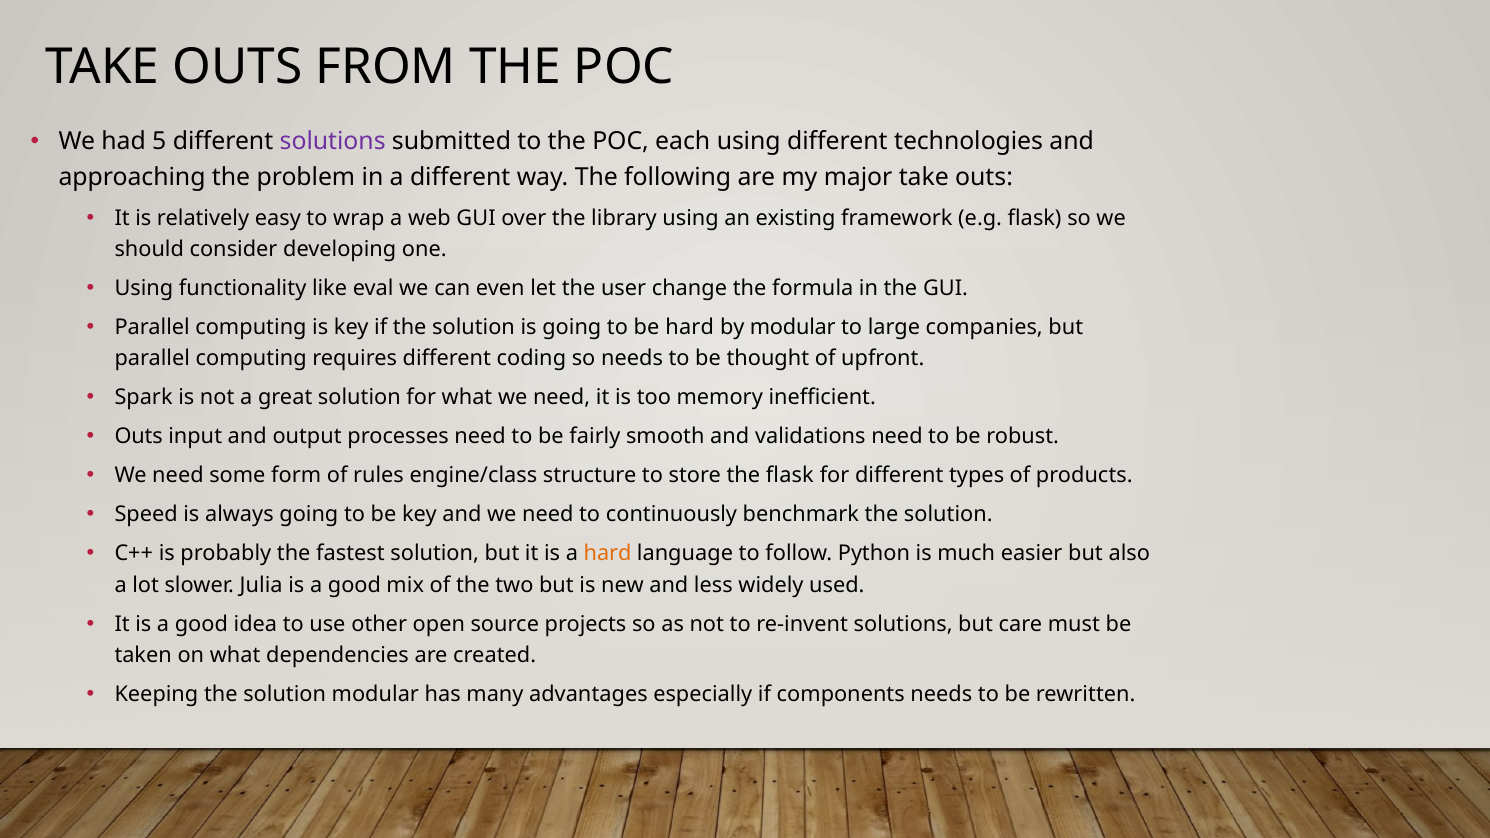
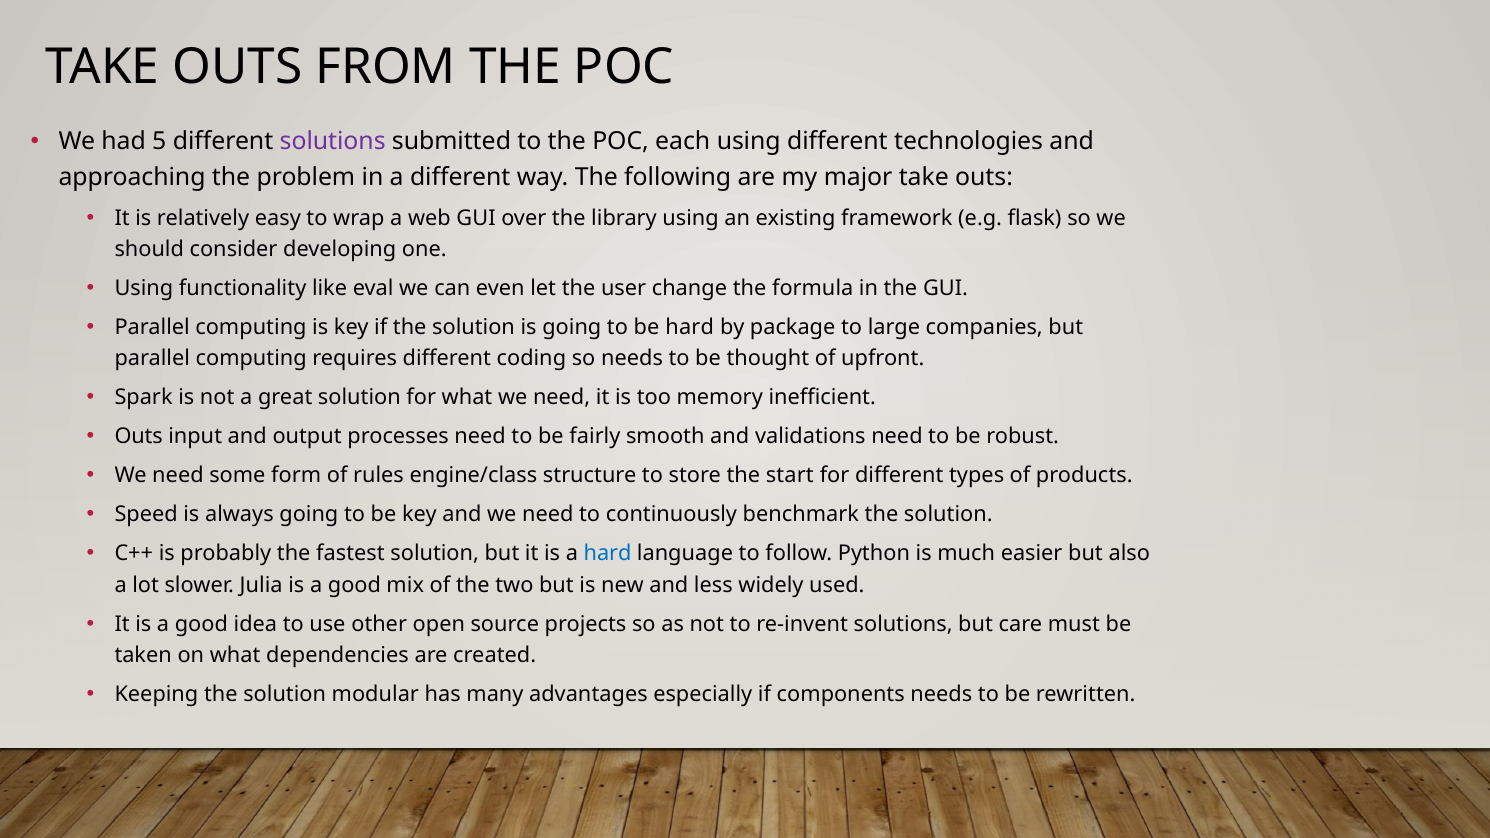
by modular: modular -> package (793, 328)
the flask: flask -> start (790, 476)
hard colour: orange -> blue (608, 554)
